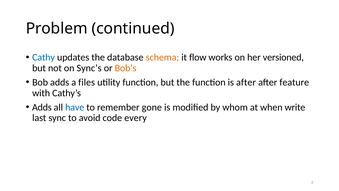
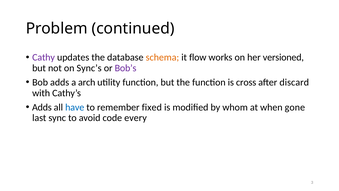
Cathy colour: blue -> purple (44, 57)
Bob’s colour: orange -> purple (126, 68)
files: files -> arch (87, 82)
is after: after -> cross (246, 82)
feature: feature -> discard (294, 82)
gone: gone -> fixed (152, 107)
write: write -> gone (295, 107)
